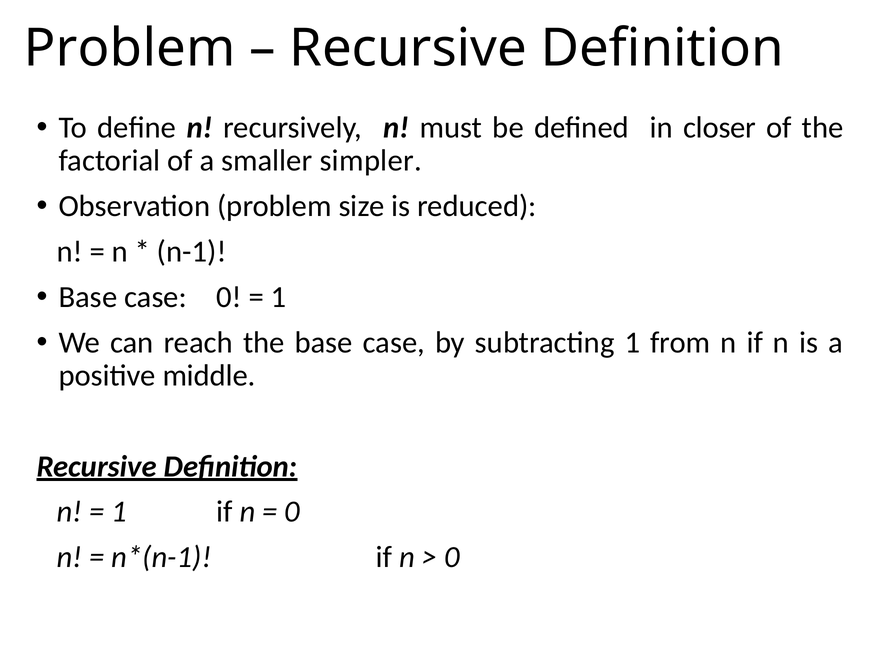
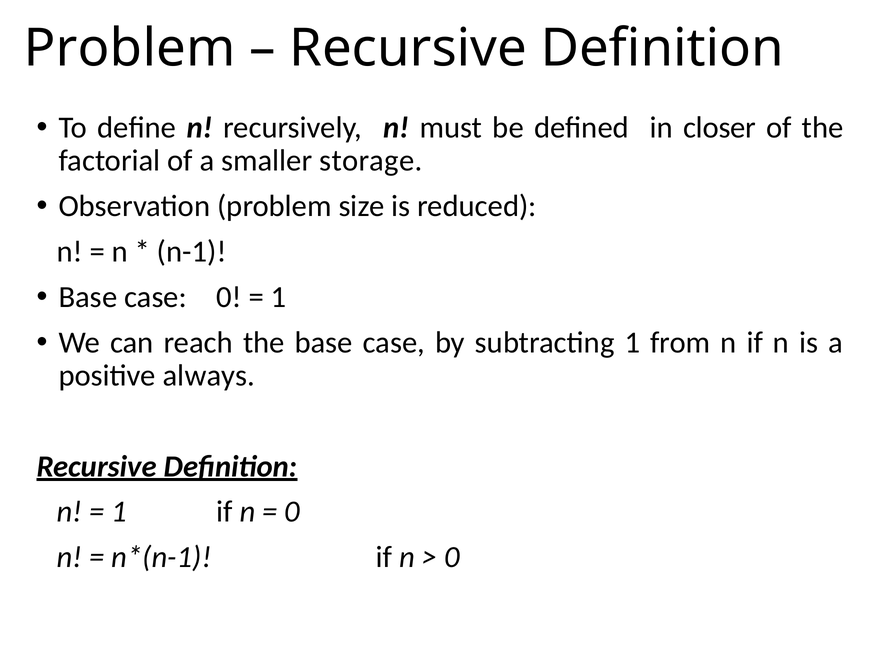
simpler: simpler -> storage (371, 161)
middle: middle -> always (209, 376)
